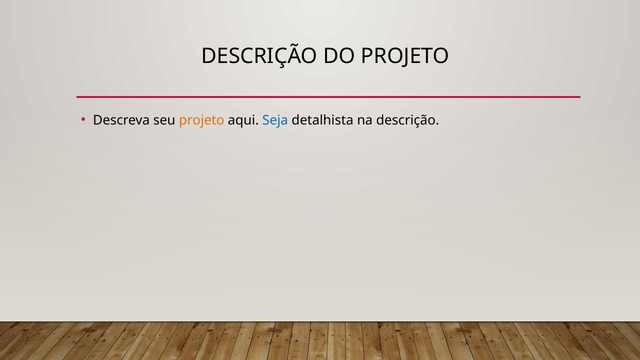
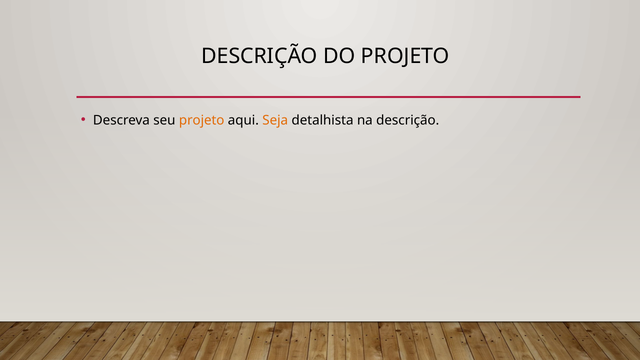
Seja colour: blue -> orange (275, 120)
